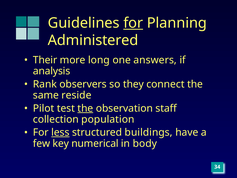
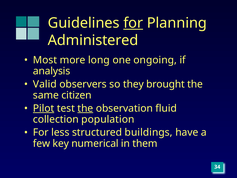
Their: Their -> Most (45, 60)
answers: answers -> ongoing (155, 60)
Rank: Rank -> Valid (45, 84)
connect: connect -> brought (166, 84)
reside: reside -> citizen (77, 95)
Pilot underline: none -> present (44, 108)
staff: staff -> fluid (166, 108)
less underline: present -> none (60, 132)
body: body -> them (145, 143)
